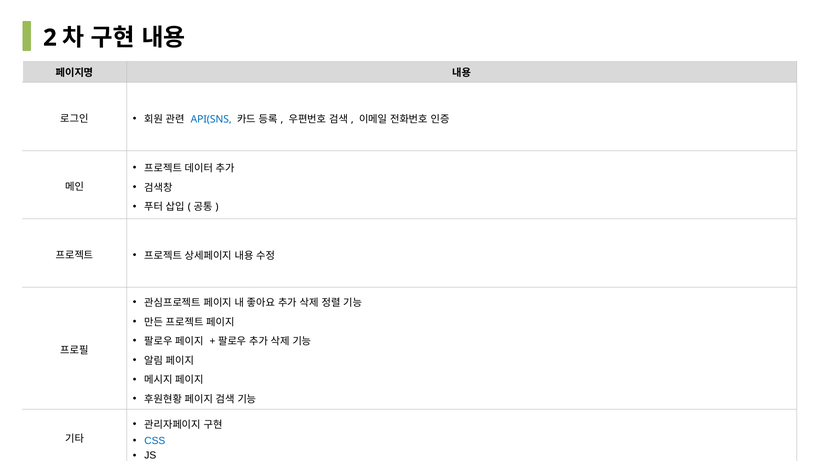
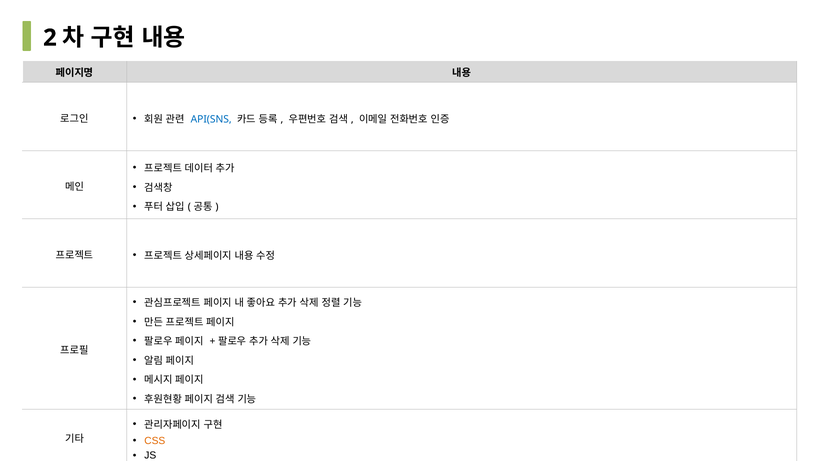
CSS colour: blue -> orange (155, 440)
